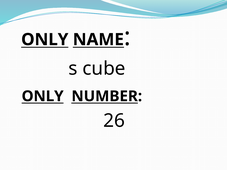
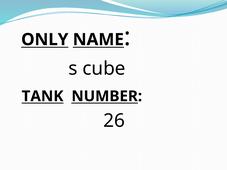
ONLY: ONLY -> TANK (43, 96)
